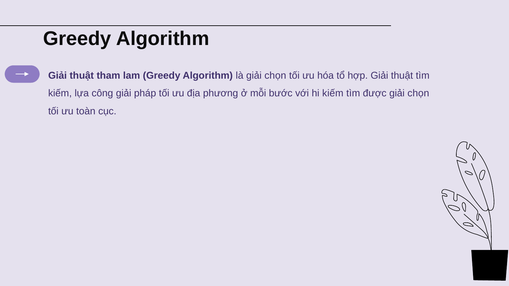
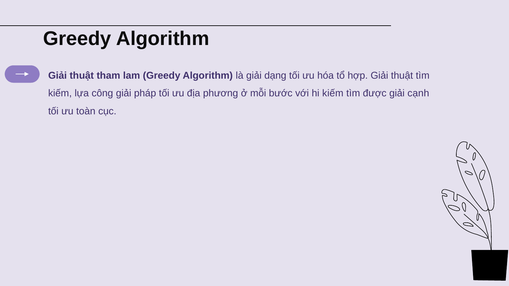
là giải chọn: chọn -> dạng (275, 76)
được giải chọn: chọn -> cạnh (418, 93)
